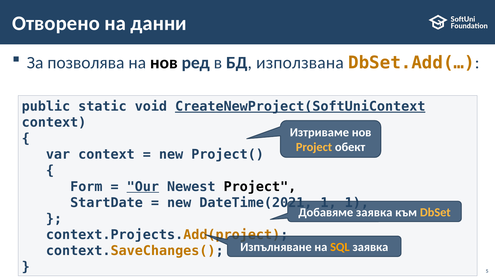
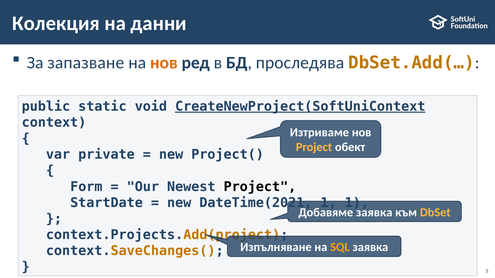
Отворено: Отворено -> Колекция (56, 23)
позволява: позволява -> запазване (86, 63)
нов colour: black -> orange (164, 63)
използвана: използвана -> проследява (300, 63)
var context: context -> private (106, 155)
Our underline: present -> none (143, 187)
